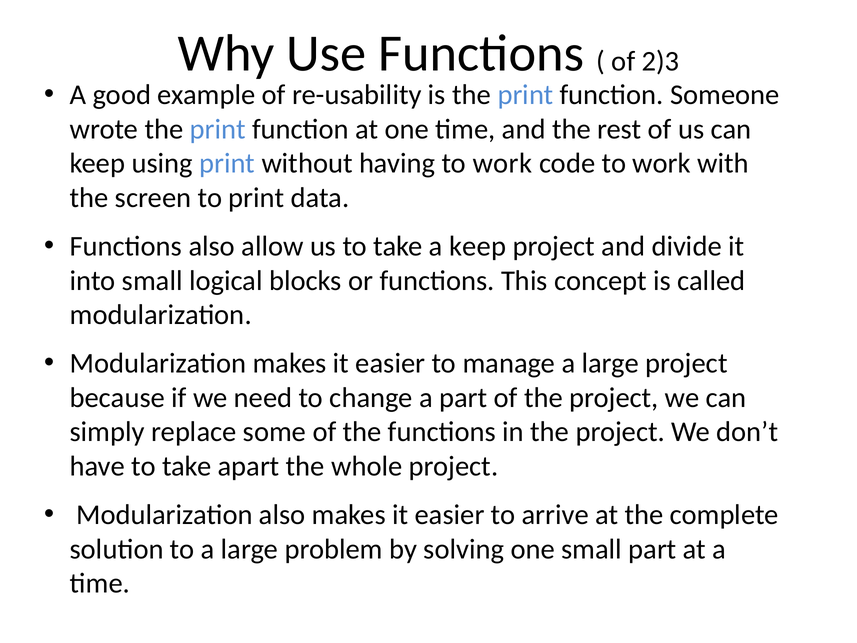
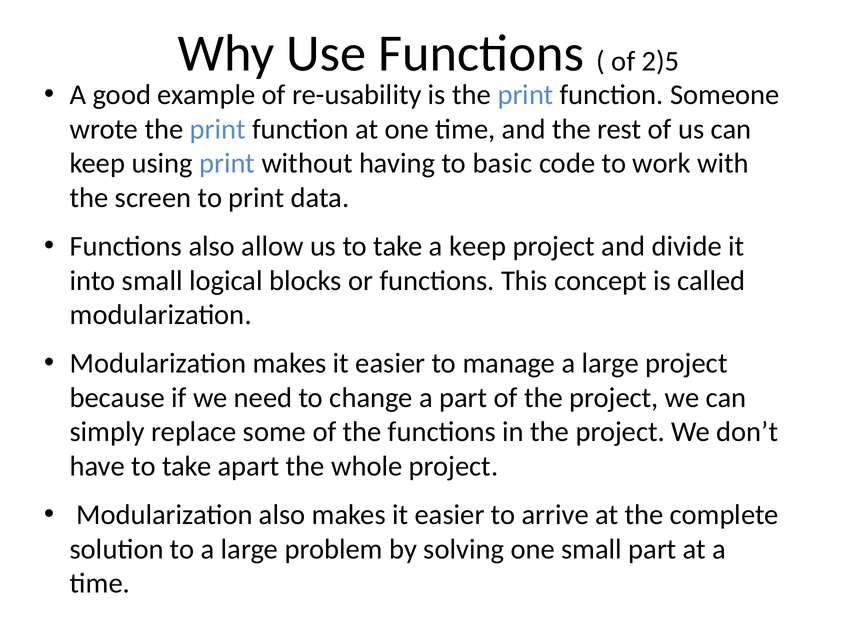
2)3: 2)3 -> 2)5 (661, 62)
having to work: work -> basic (502, 163)
